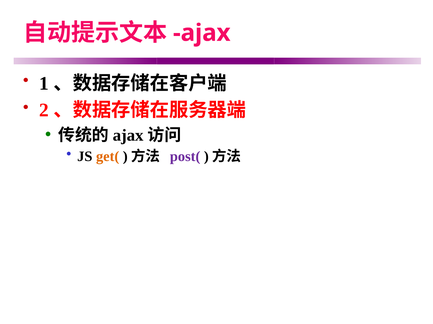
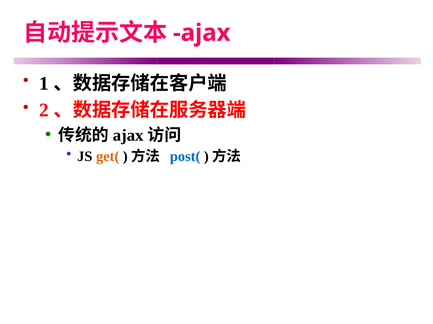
post( colour: purple -> blue (185, 157)
